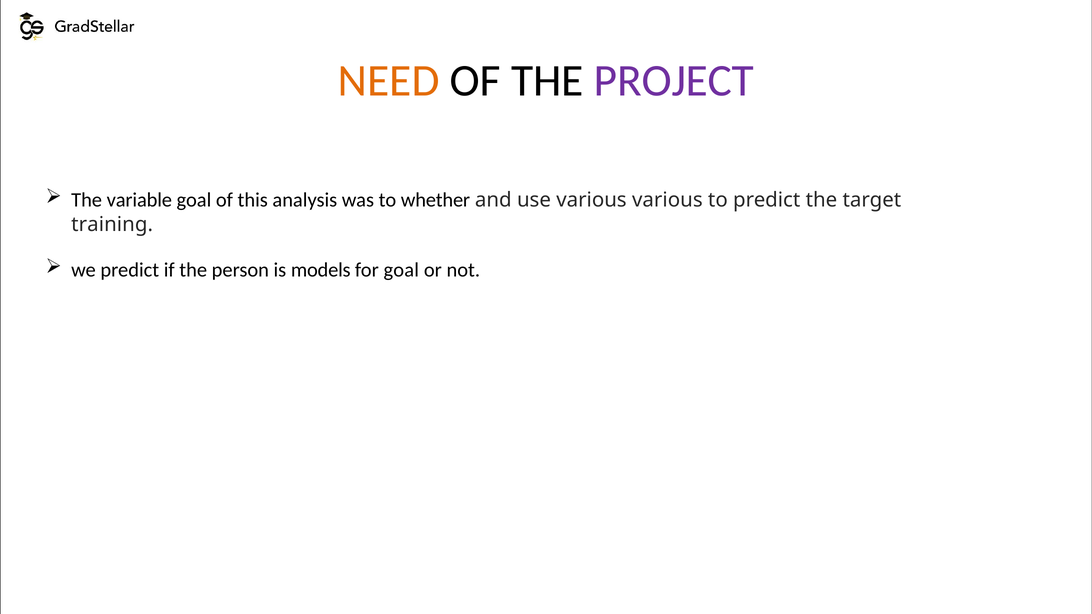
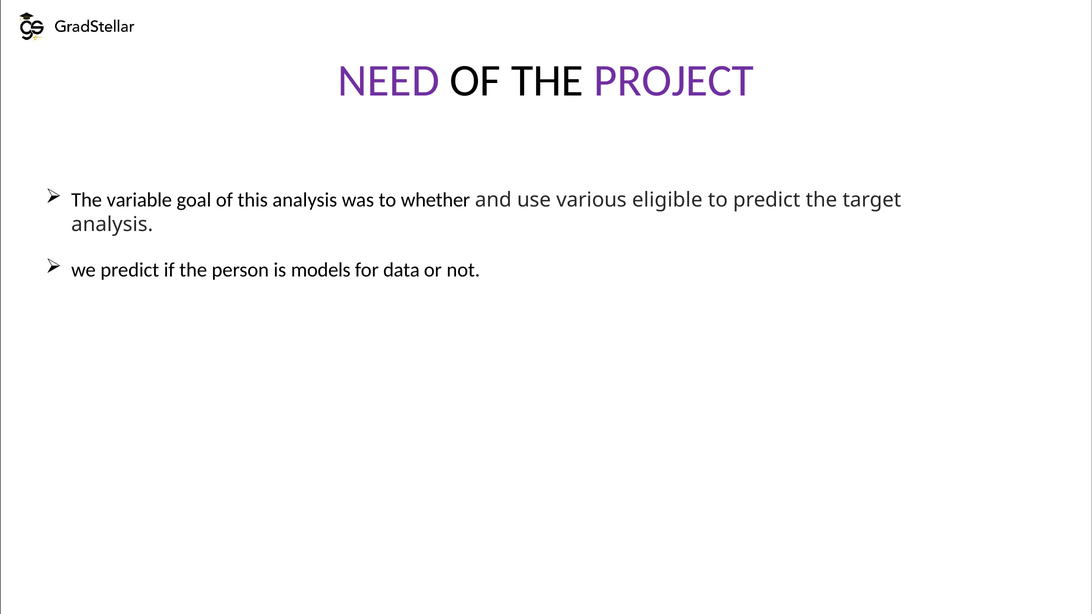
NEED colour: orange -> purple (389, 81)
various various: various -> eligible (667, 200)
training: training -> analysis (112, 225)
for goal: goal -> data (401, 270)
